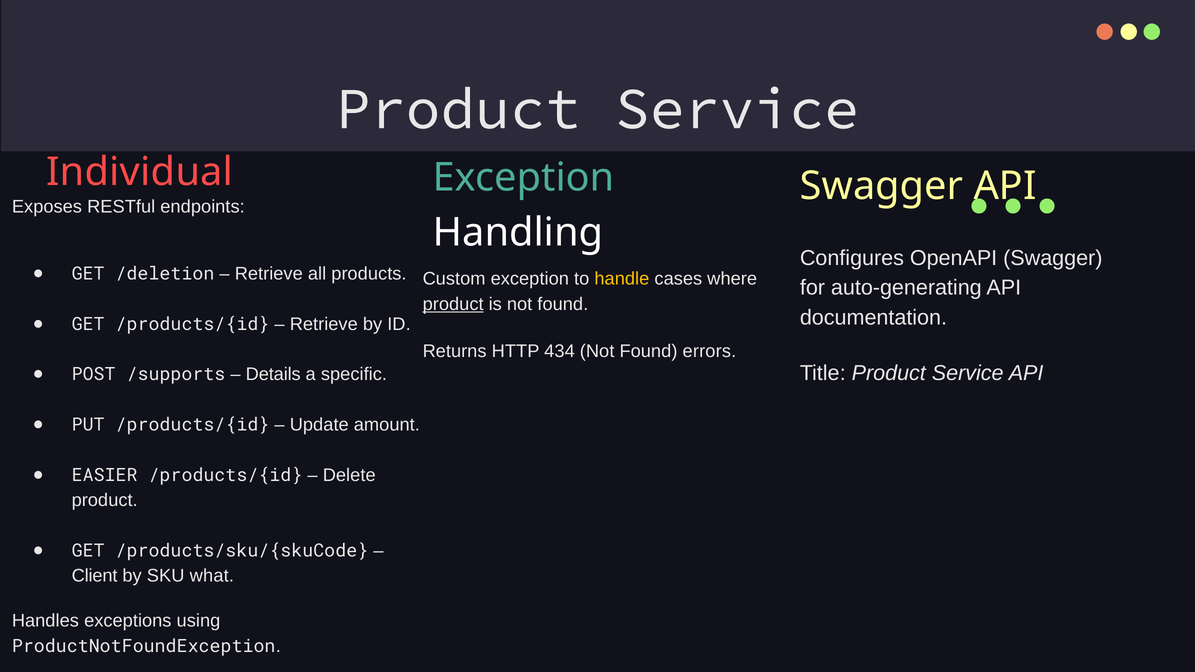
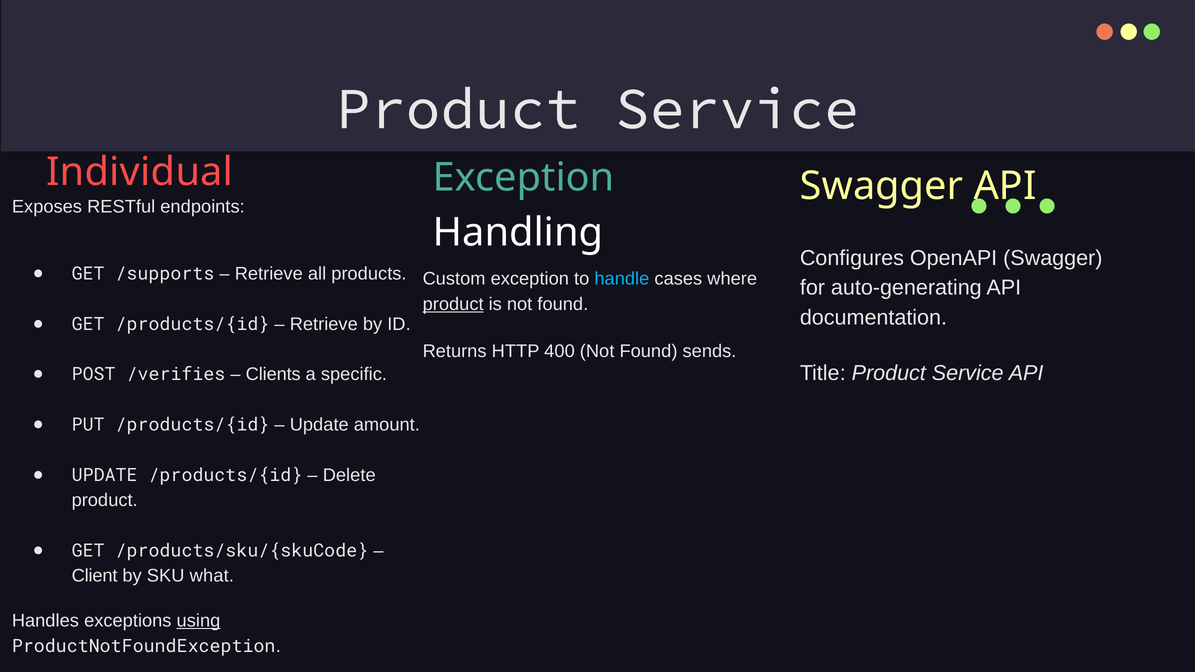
/deletion: /deletion -> /supports (165, 274)
handle colour: yellow -> light blue (622, 279)
434: 434 -> 400 (559, 351)
errors: errors -> sends (709, 351)
/supports: /supports -> /verifies (176, 375)
Details: Details -> Clients (273, 375)
EASIER: EASIER -> UPDATE (105, 475)
using underline: none -> present (198, 621)
